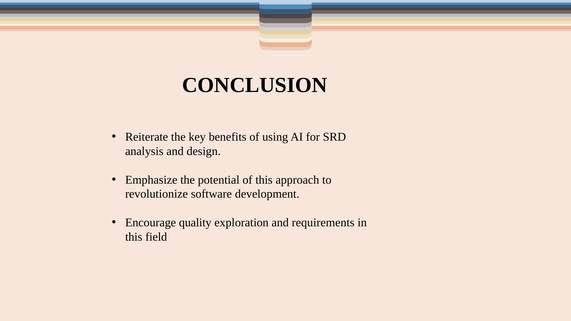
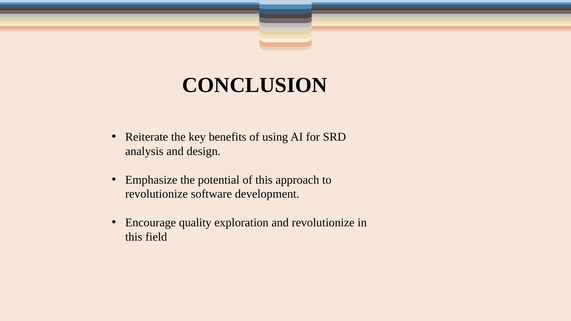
and requirements: requirements -> revolutionize (323, 223)
